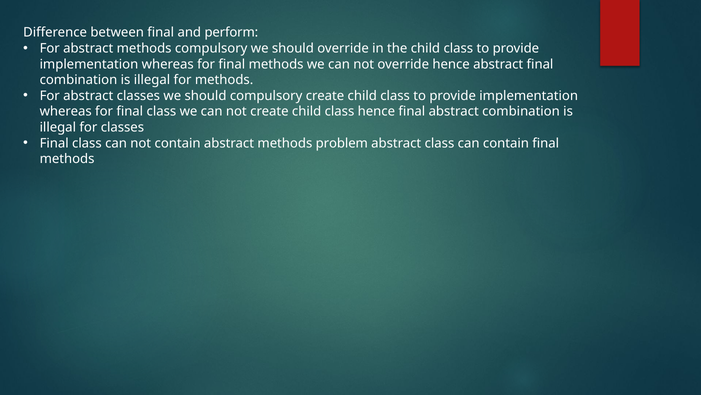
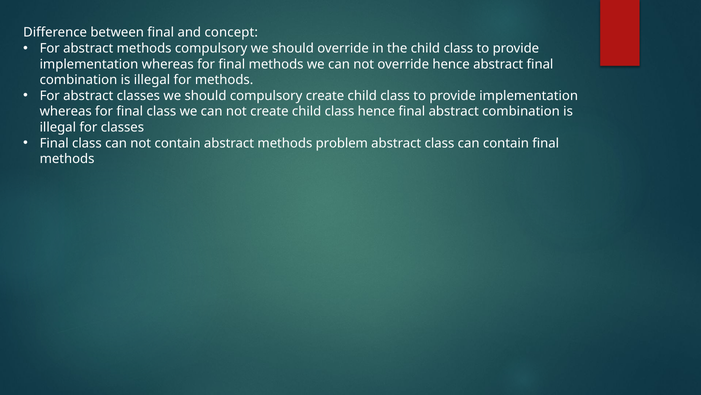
perform: perform -> concept (231, 33)
